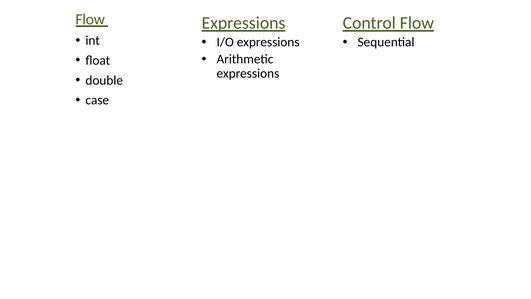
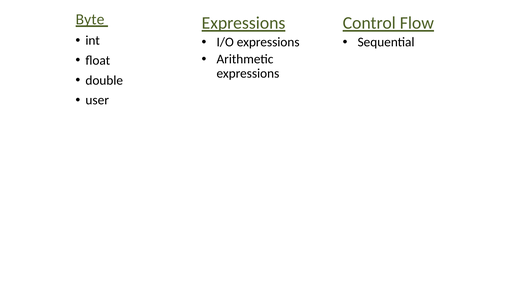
Flow: Flow -> Byte (90, 19)
case: case -> user (97, 100)
